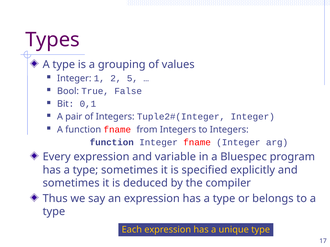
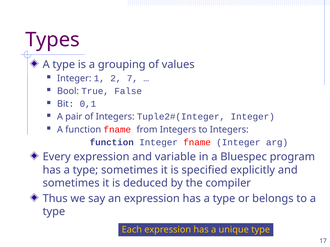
5: 5 -> 7 (132, 78)
